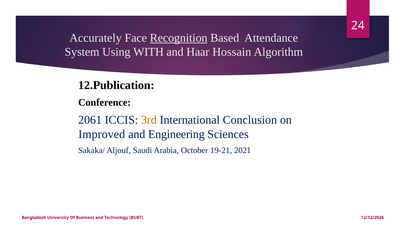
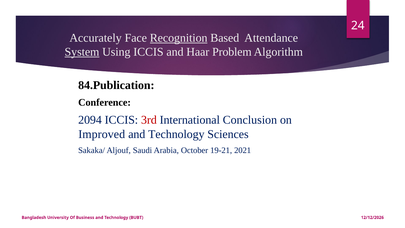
System underline: none -> present (82, 52)
Using WITH: WITH -> ICCIS (148, 52)
Hossain: Hossain -> Problem (232, 52)
12.Publication: 12.Publication -> 84.Publication (116, 85)
2061: 2061 -> 2094 (90, 120)
3rd colour: orange -> red (149, 120)
Engineering: Engineering -> Technology (176, 134)
